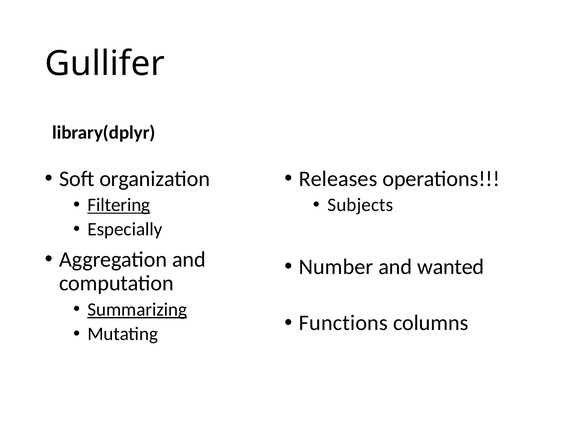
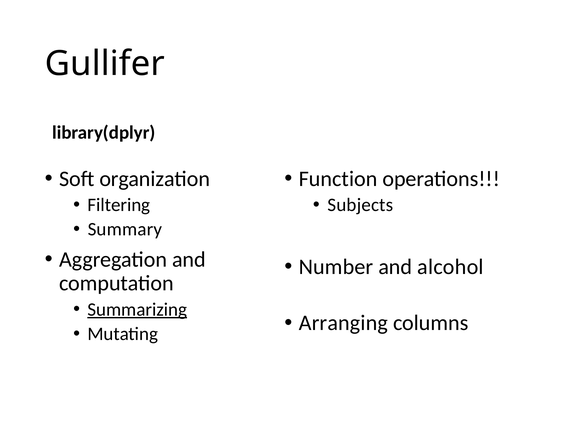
Releases: Releases -> Function (338, 179)
Filtering underline: present -> none (119, 205)
Especially: Especially -> Summary (125, 229)
wanted: wanted -> alcohol (450, 267)
Functions: Functions -> Arranging (343, 323)
